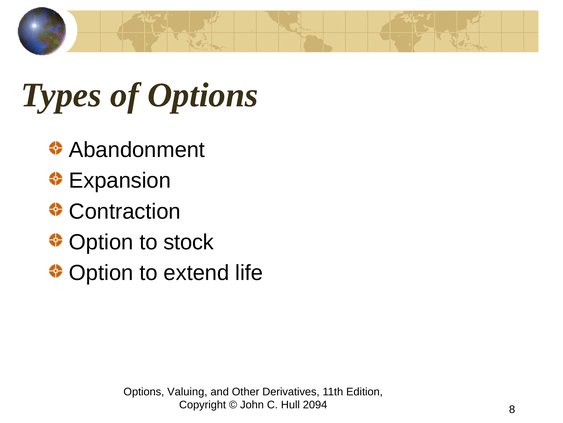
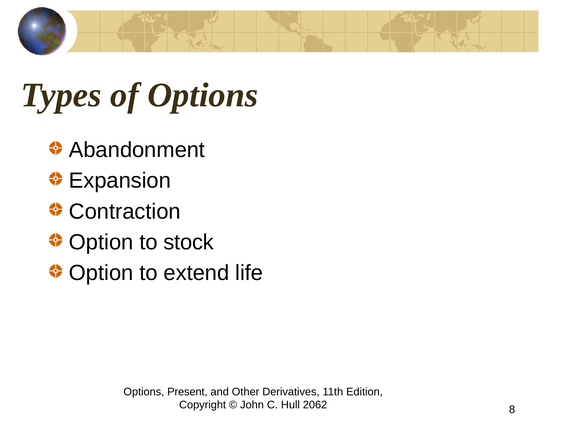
Valuing: Valuing -> Present (187, 391)
2094: 2094 -> 2062 (315, 404)
